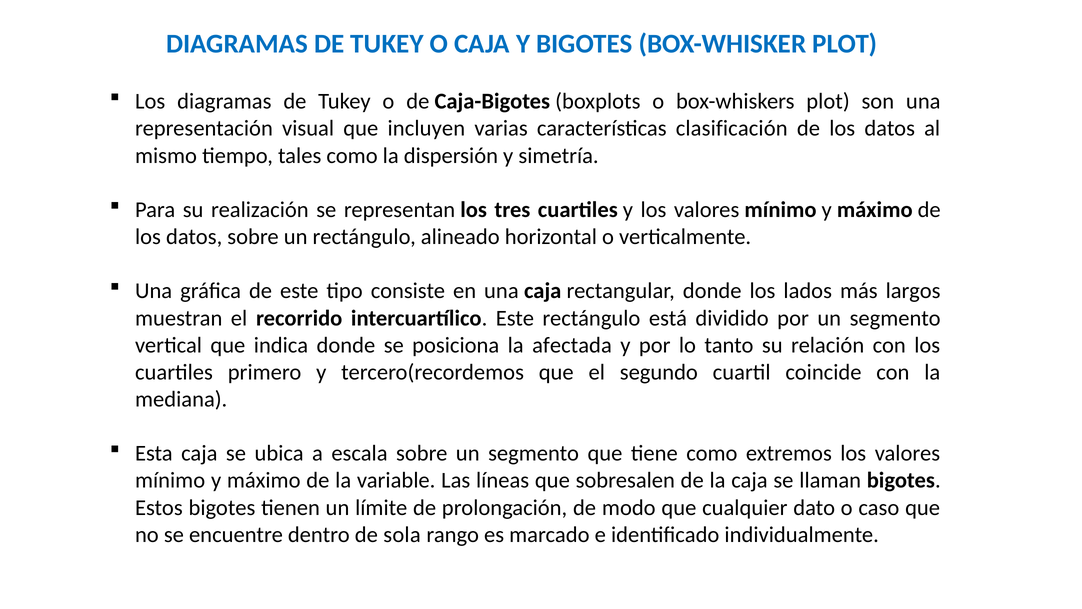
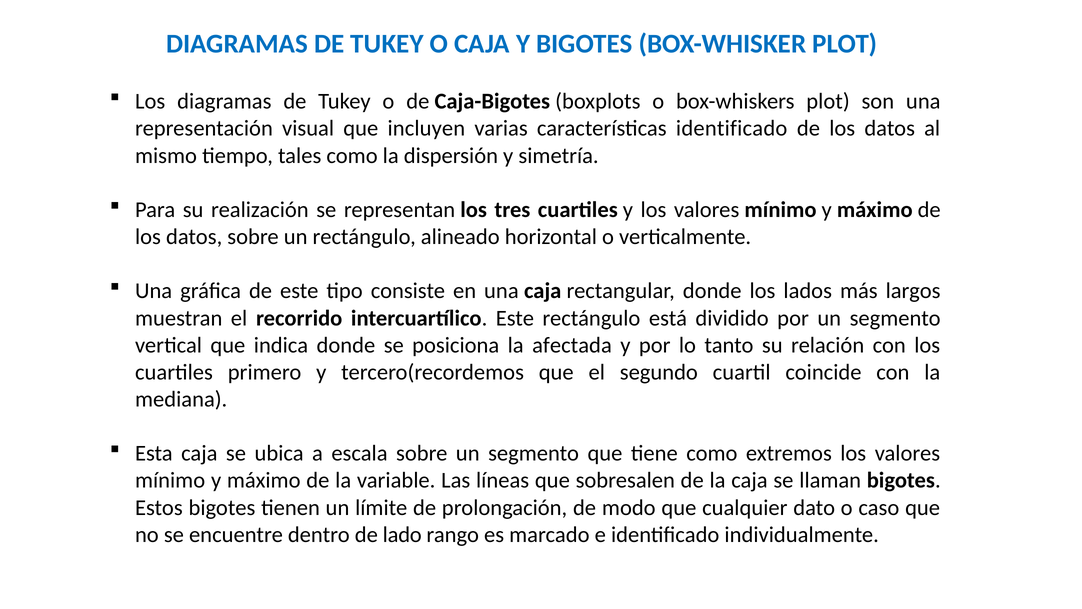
características clasificación: clasificación -> identificado (732, 128)
sola: sola -> lado (402, 534)
